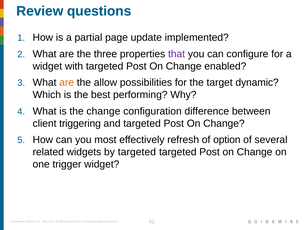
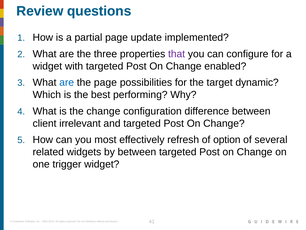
are colour: orange -> blue (67, 82)
the allow: allow -> page (105, 82)
triggering: triggering -> irrelevant (80, 123)
by targeted: targeted -> between (137, 152)
